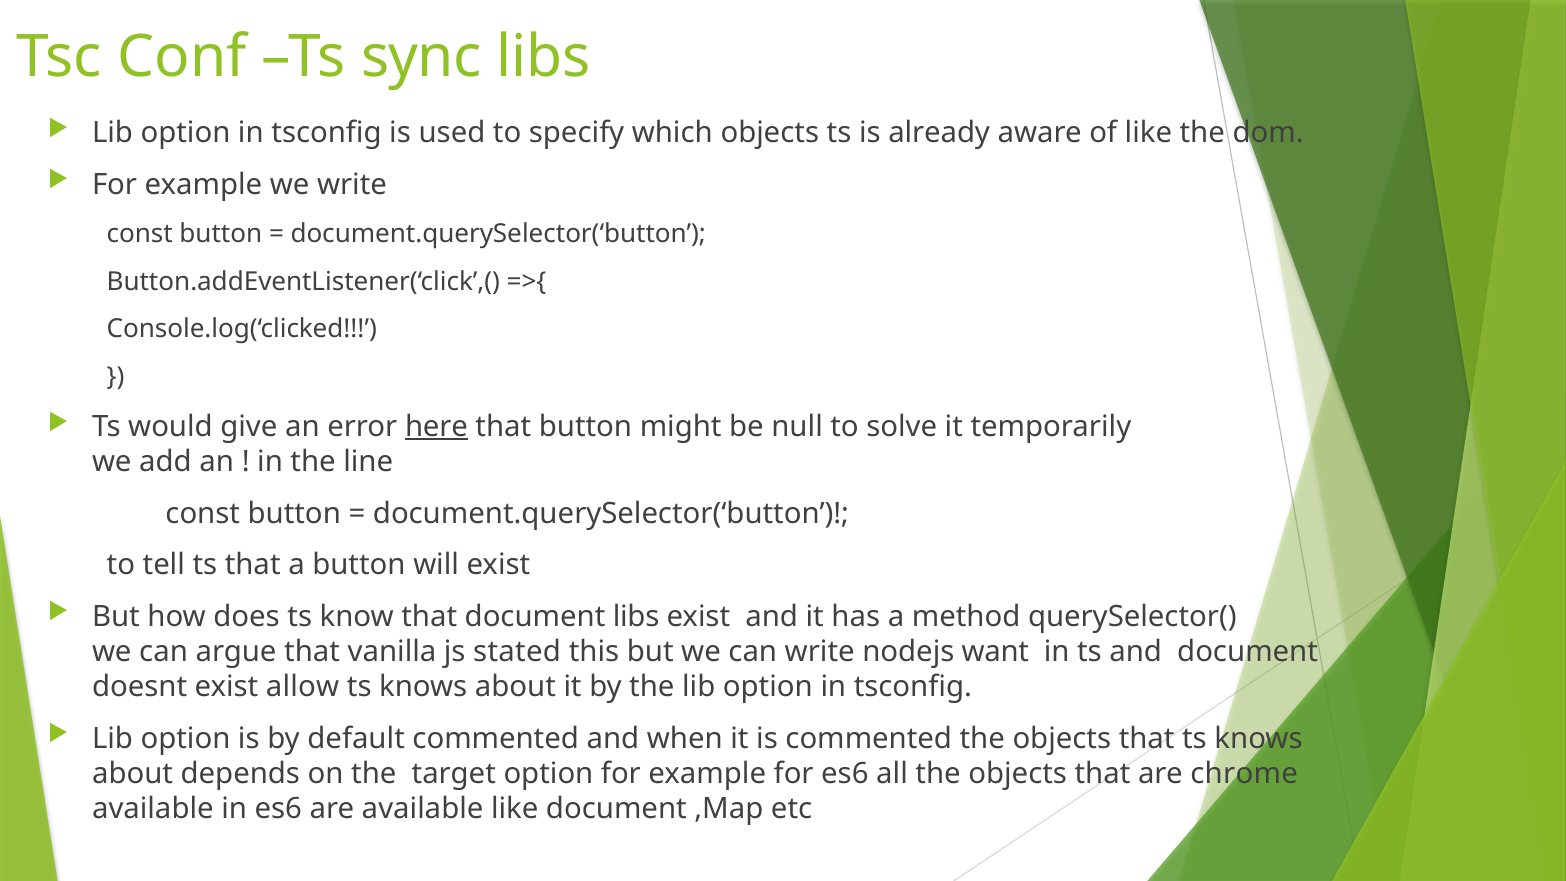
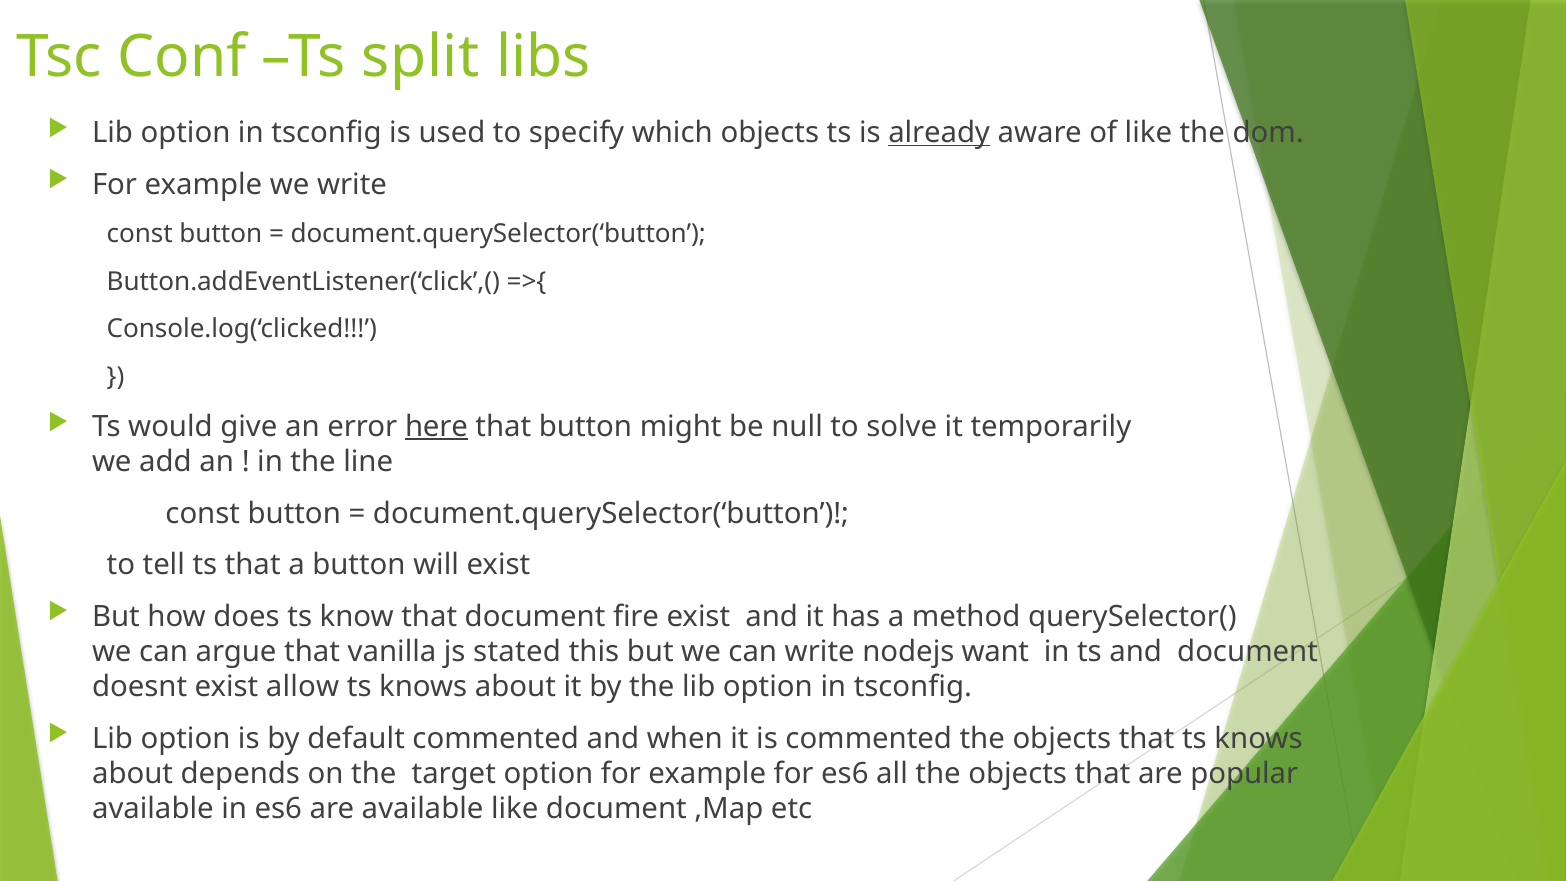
sync: sync -> split (421, 57)
already underline: none -> present (939, 133)
document libs: libs -> fire (636, 616)
chrome: chrome -> popular (1244, 774)
